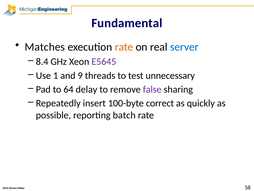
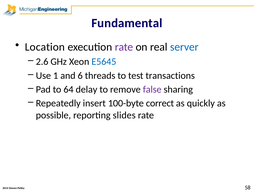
Matches: Matches -> Location (45, 47)
rate colour: orange -> purple (124, 47)
8.4: 8.4 -> 2.6 (42, 61)
E5645 colour: purple -> blue (104, 61)
9: 9 -> 6 (80, 75)
unnecessary: unnecessary -> transactions (170, 75)
batch: batch -> slides (124, 115)
